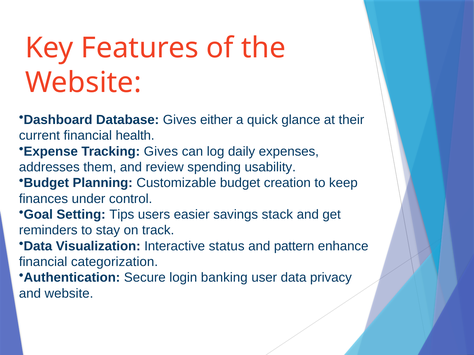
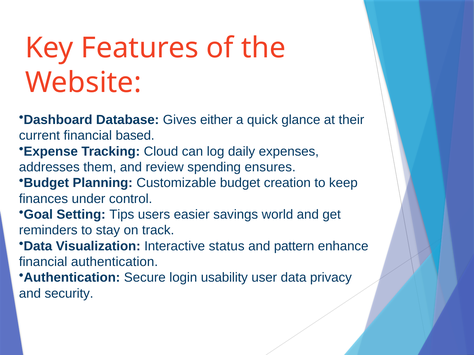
health: health -> based (135, 136)
Tracking Gives: Gives -> Cloud (161, 152)
usability: usability -> ensures (270, 167)
stack: stack -> world (277, 215)
financial categorization: categorization -> authentication (115, 262)
banking: banking -> usability (224, 278)
and website: website -> security (69, 294)
